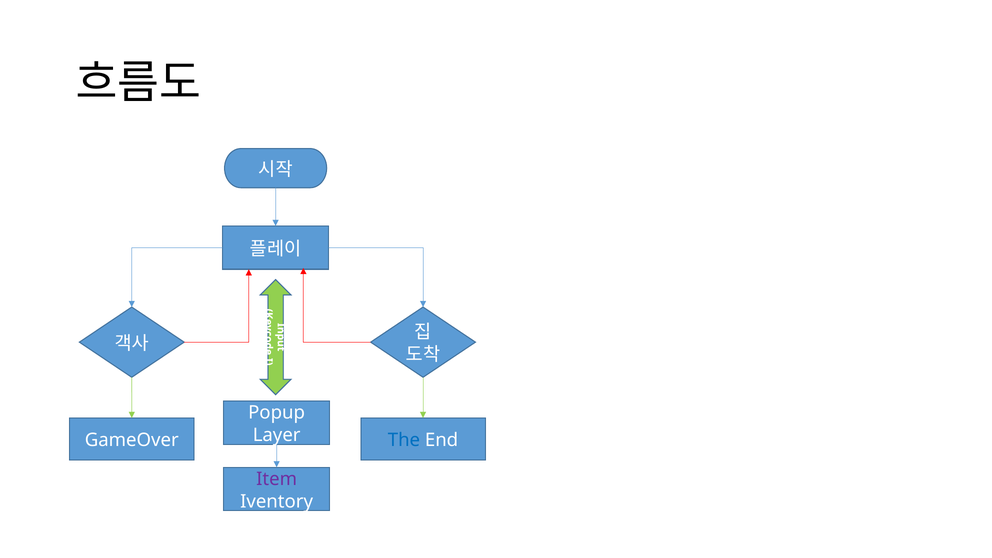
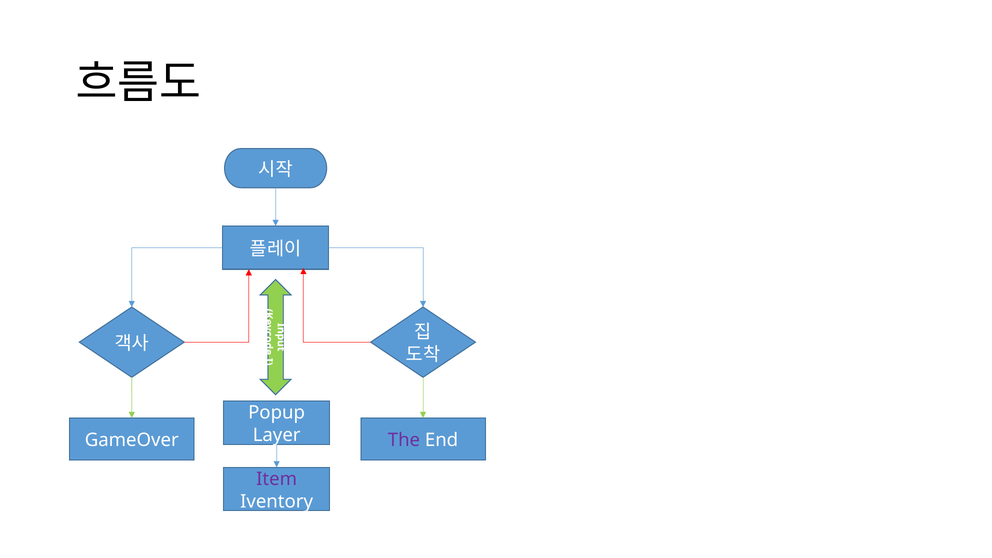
The colour: blue -> purple (404, 440)
